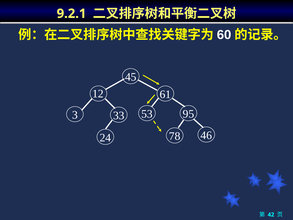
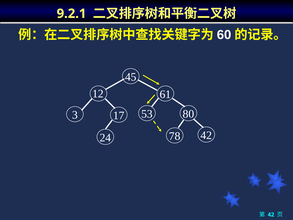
33: 33 -> 17 (119, 115)
95: 95 -> 80 (188, 114)
78 46: 46 -> 42 (206, 135)
